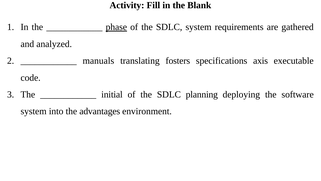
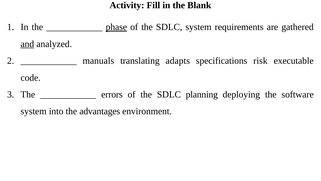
and underline: none -> present (27, 44)
fosters: fosters -> adapts (178, 61)
axis: axis -> risk (260, 61)
initial: initial -> errors (112, 94)
